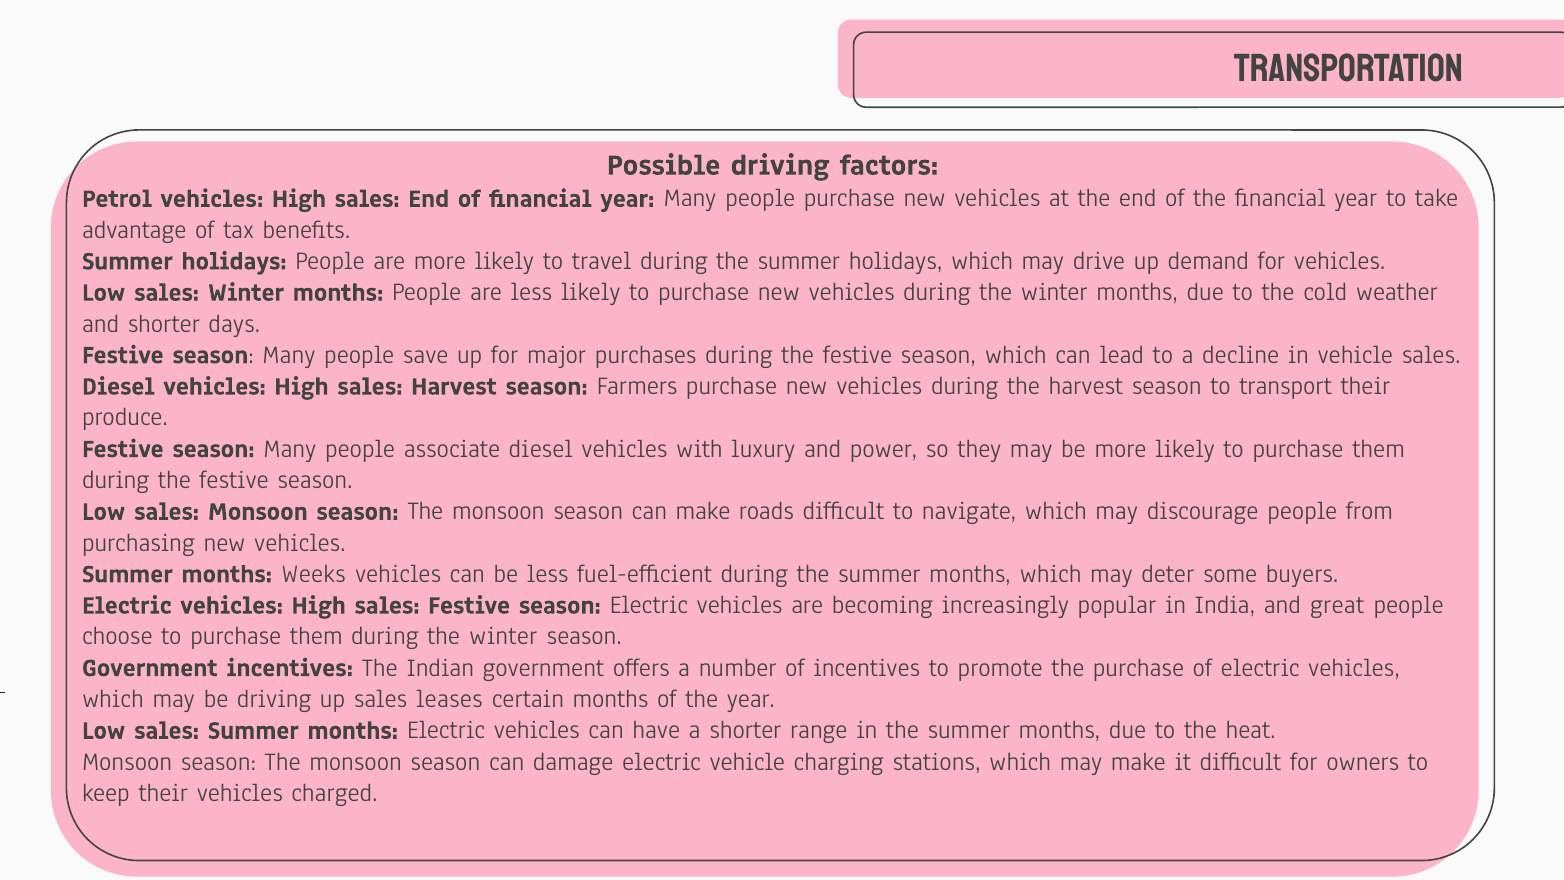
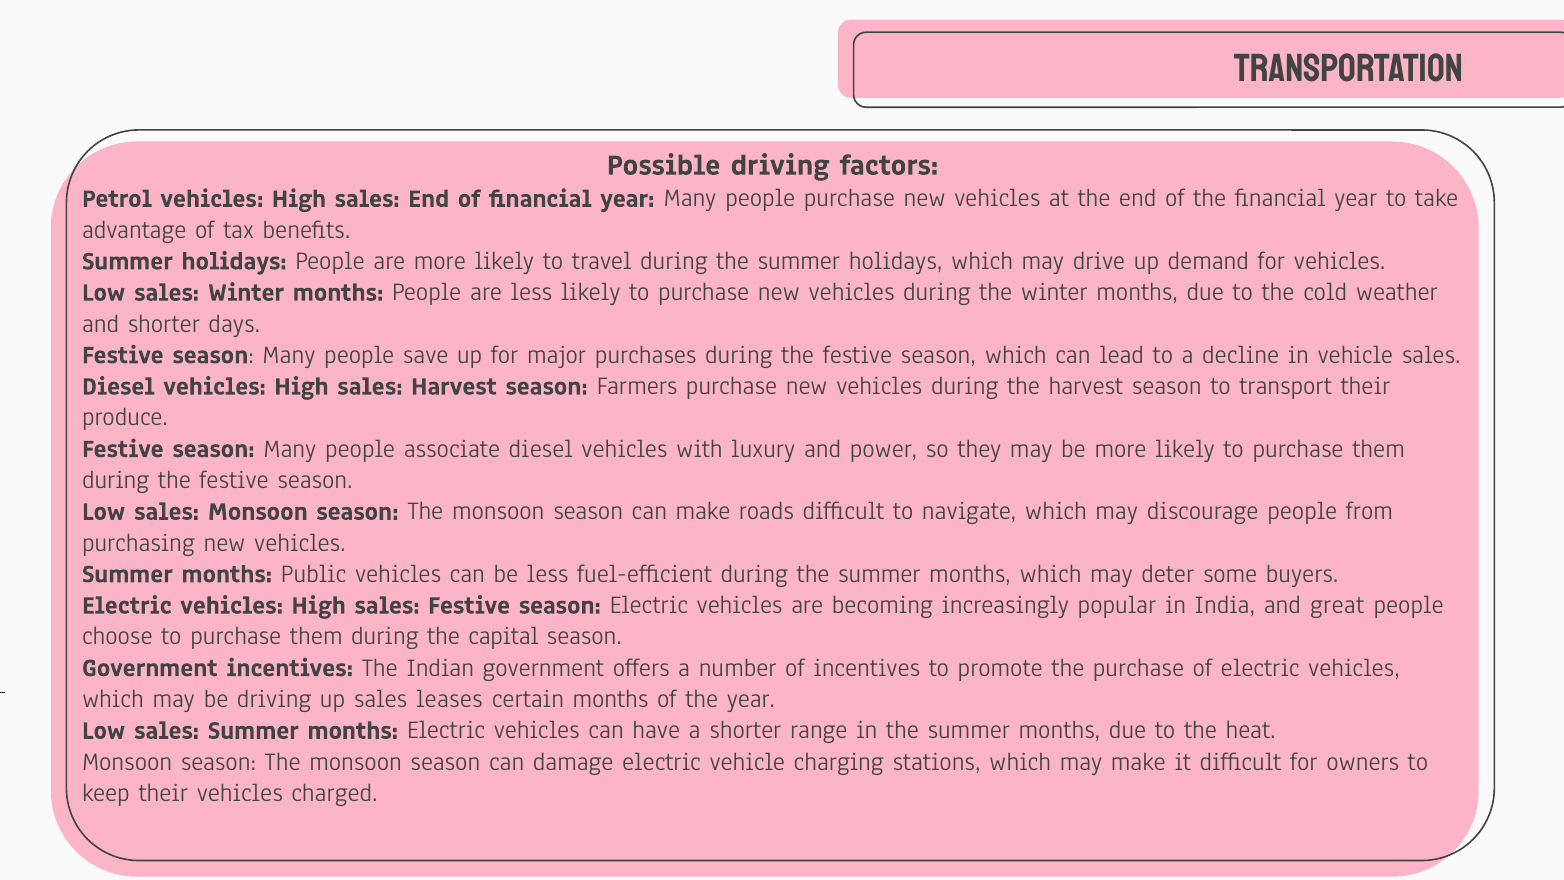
Weeks: Weeks -> Public (314, 574)
them during the winter: winter -> capital (504, 636)
